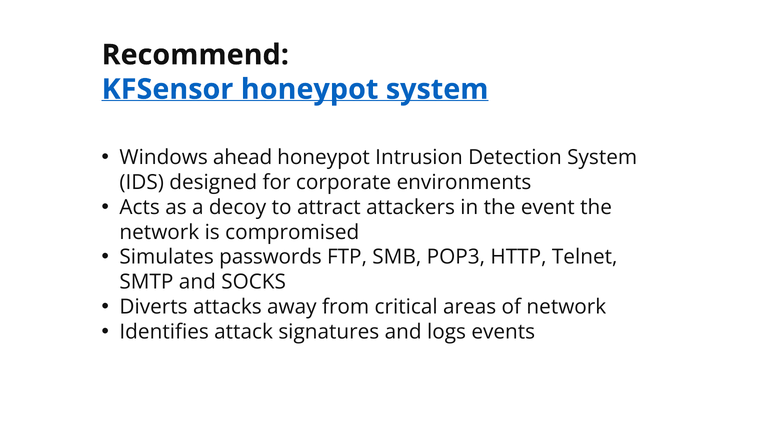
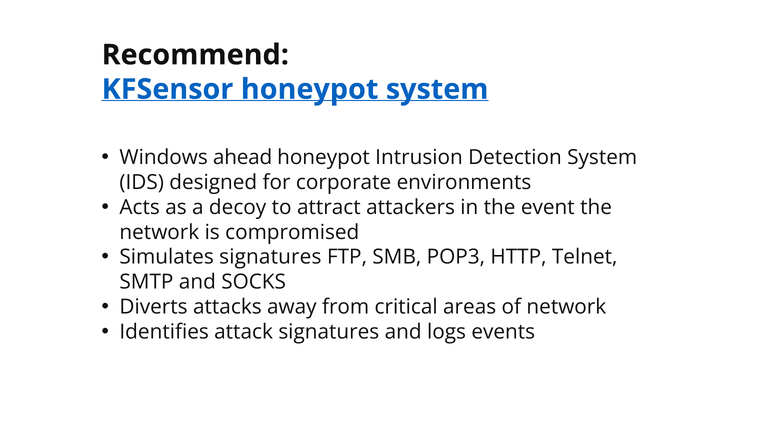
Simulates passwords: passwords -> signatures (270, 257)
